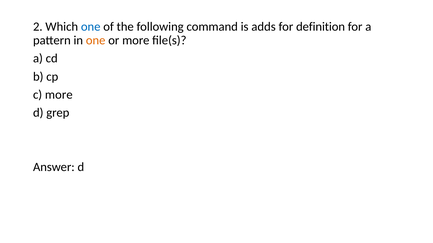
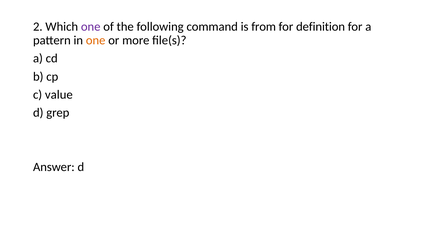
one colour: blue -> purple (91, 27)
adds: adds -> from (264, 27)
c more: more -> value (59, 95)
